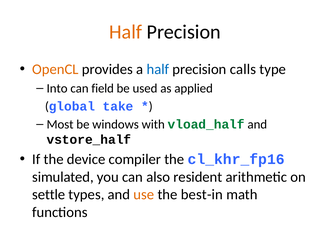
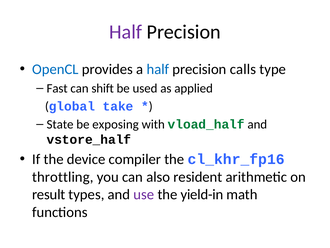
Half colour: orange -> purple (126, 32)
OpenCL colour: orange -> blue (55, 69)
Into: Into -> Fast (57, 88)
field: field -> shift (103, 88)
Most: Most -> State (60, 124)
windows: windows -> exposing (116, 124)
simulated: simulated -> throttling (63, 177)
settle: settle -> result (49, 194)
use colour: orange -> purple (144, 194)
best-in: best-in -> yield-in (202, 194)
